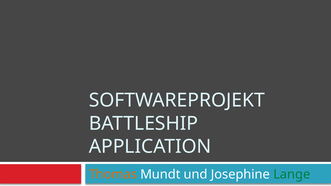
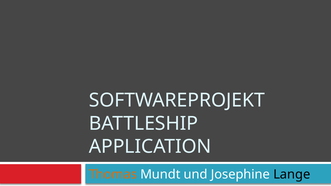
Lange colour: green -> black (292, 174)
